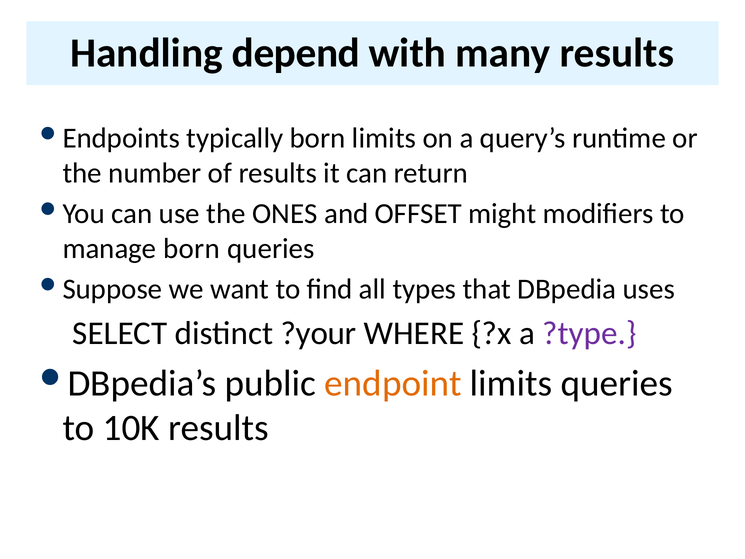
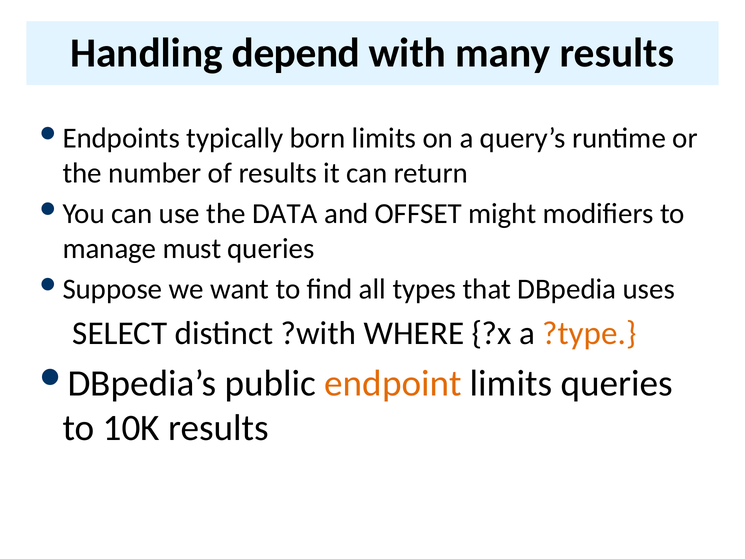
ONES: ONES -> DATA (285, 214)
manage born: born -> must (192, 248)
?your: ?your -> ?with (318, 333)
?type colour: purple -> orange (590, 333)
